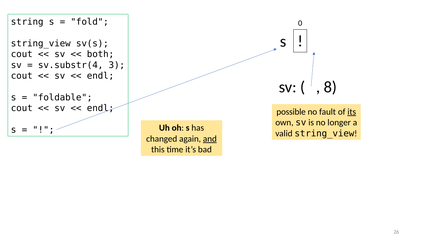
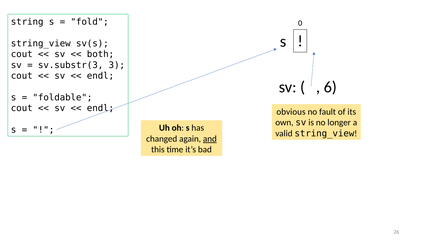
sv.substr(4: sv.substr(4 -> sv.substr(3 (71, 65)
8: 8 -> 6 (330, 87)
possible: possible -> obvious (291, 112)
its underline: present -> none (352, 112)
